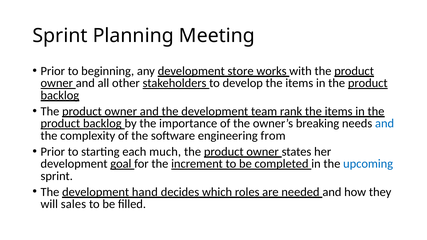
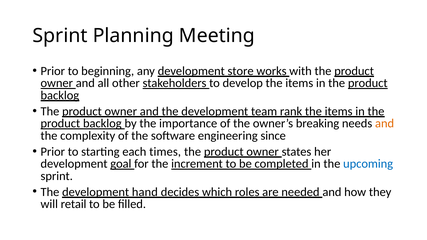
and colour: blue -> orange (385, 124)
from: from -> since (273, 136)
much: much -> times (165, 152)
sales: sales -> retail (74, 204)
